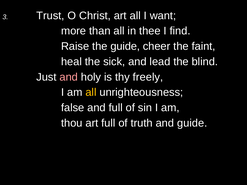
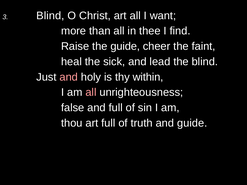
3 Trust: Trust -> Blind (50, 16)
freely: freely -> within (148, 77)
all colour: yellow -> pink (91, 92)
